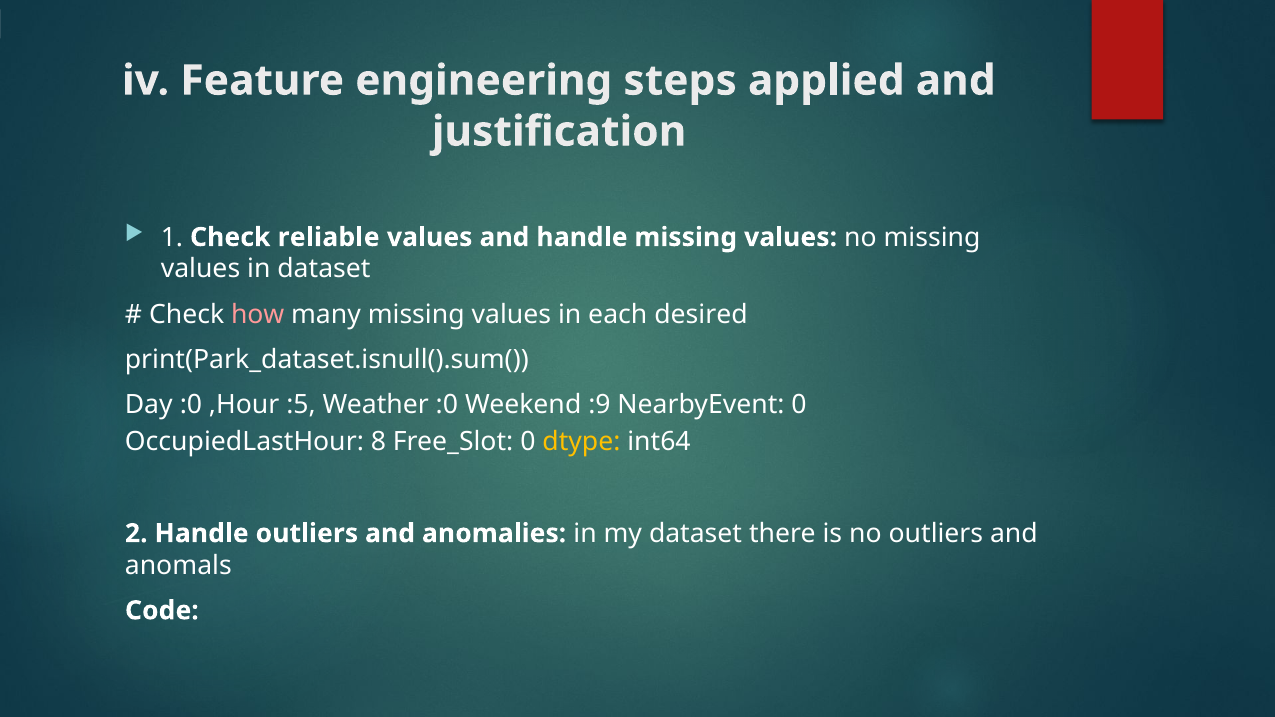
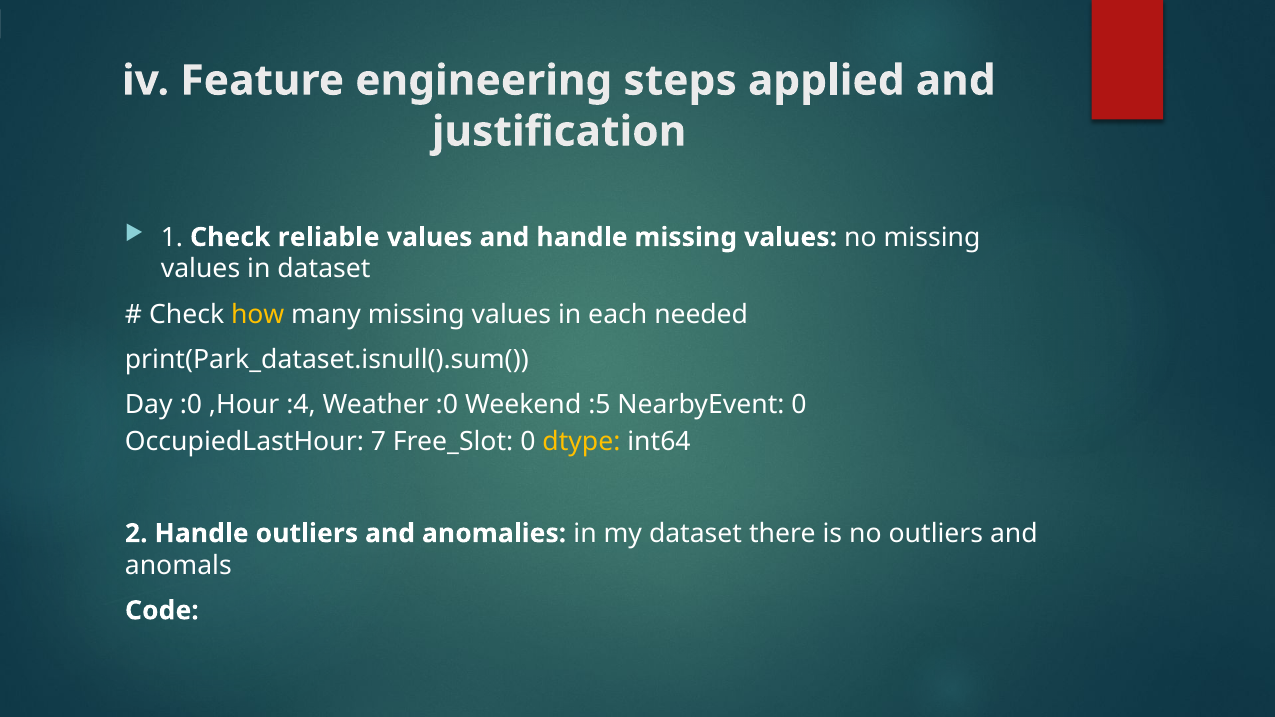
how colour: pink -> yellow (258, 314)
desired: desired -> needed (701, 314)
:5: :5 -> :4 (301, 405)
:9: :9 -> :5 (599, 405)
8: 8 -> 7 (378, 442)
